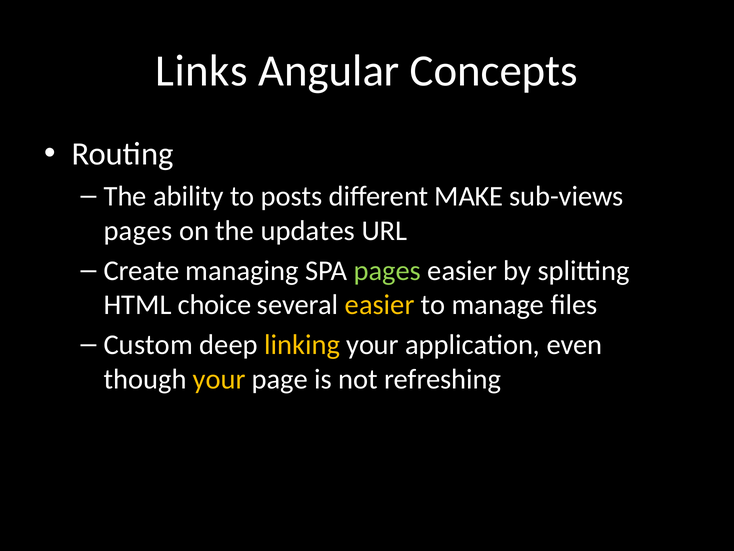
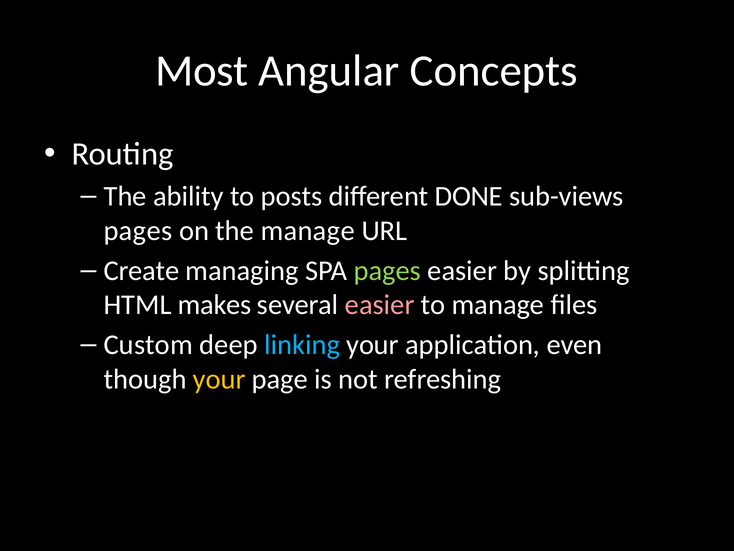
Links: Links -> Most (202, 71)
MAKE: MAKE -> DONE (469, 196)
the updates: updates -> manage (308, 230)
choice: choice -> makes (214, 305)
easier colour: yellow -> pink (380, 305)
linking colour: yellow -> light blue (302, 345)
